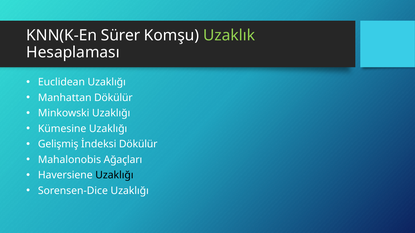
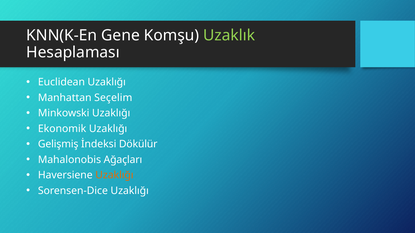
Sürer: Sürer -> Gene (120, 36)
Manhattan Dökülür: Dökülür -> Seçelim (113, 98)
Kümesine: Kümesine -> Ekonomik (62, 129)
Uzaklığı colour: black -> orange (114, 175)
